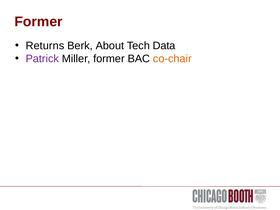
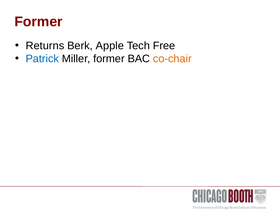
About: About -> Apple (110, 46)
Data: Data -> Free (164, 46)
Patrick colour: purple -> blue (42, 59)
